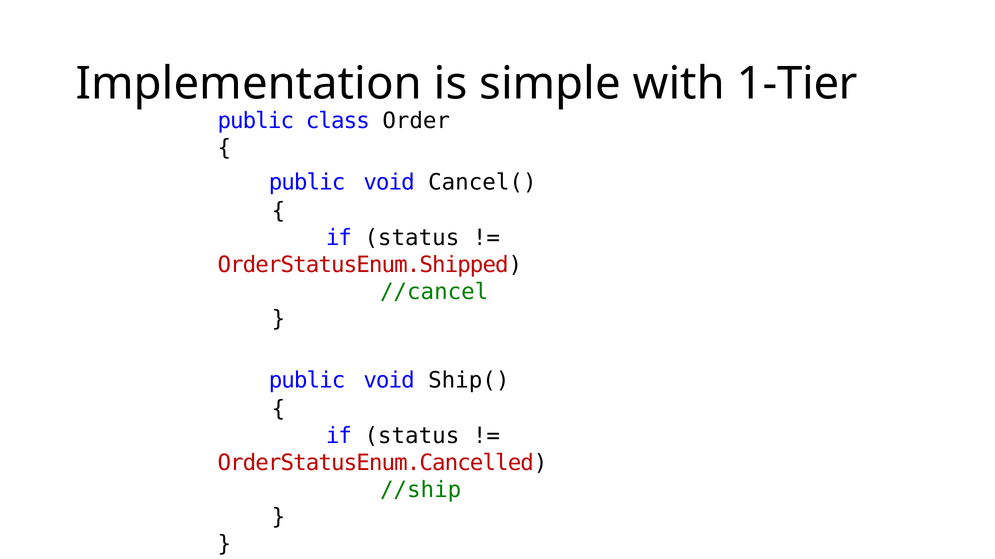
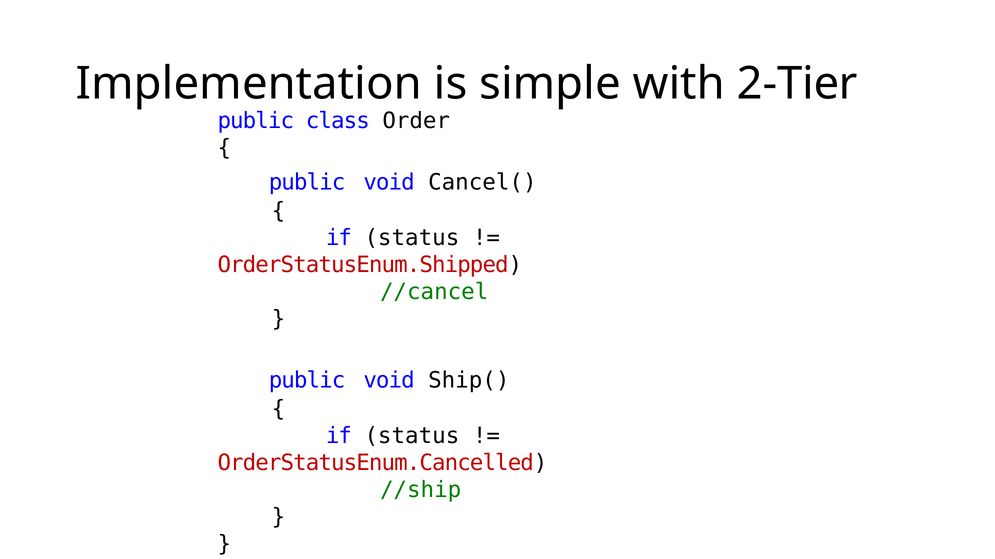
1-Tier: 1-Tier -> 2-Tier (797, 84)
